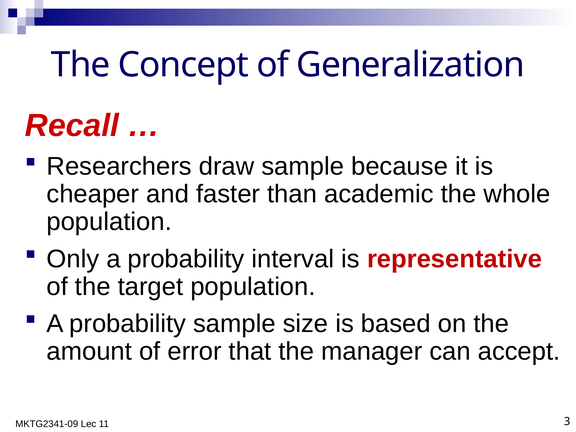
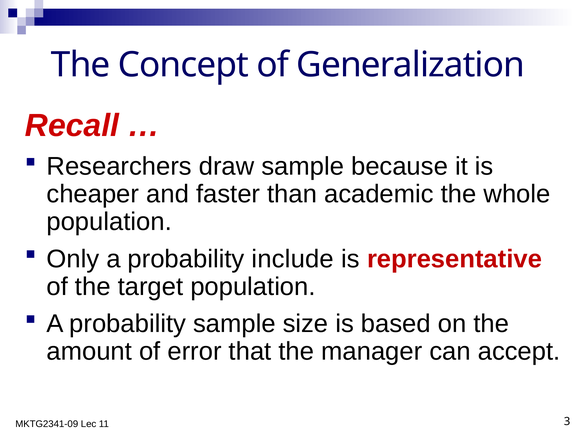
interval: interval -> include (293, 259)
